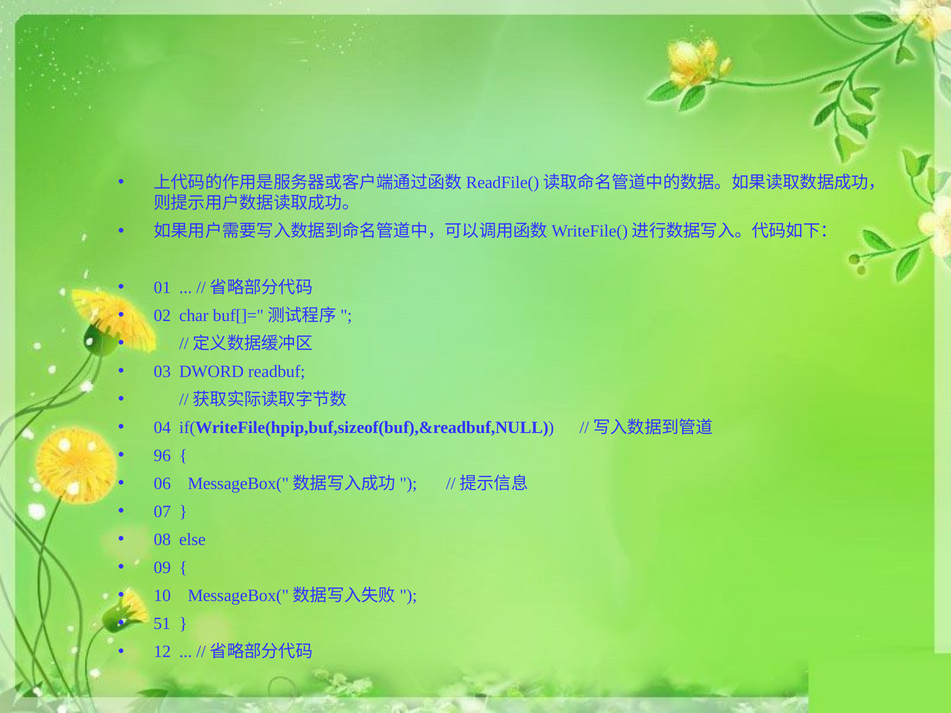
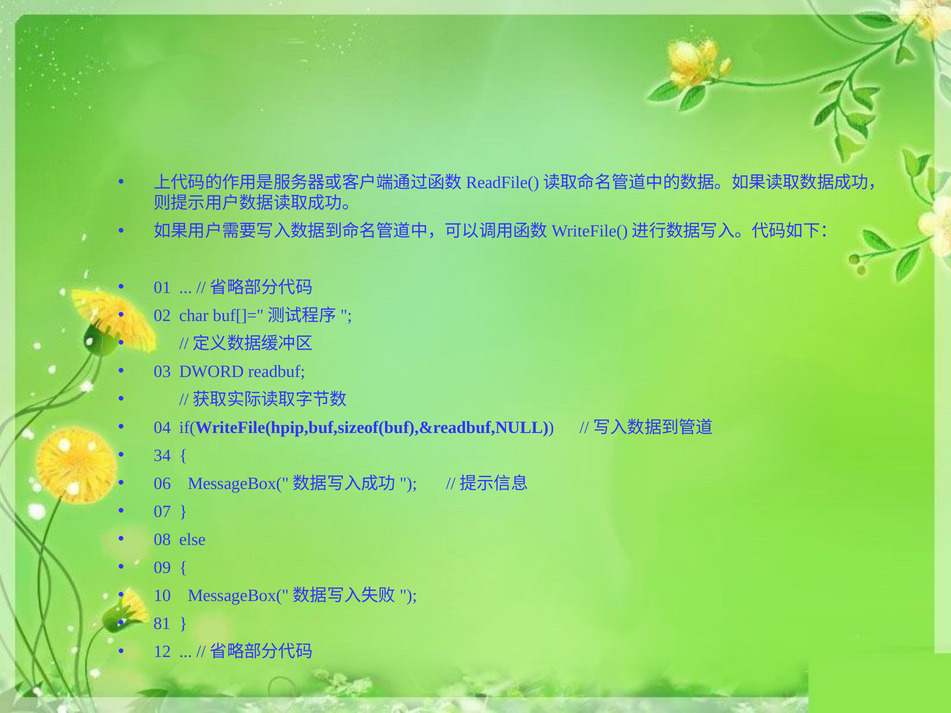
96: 96 -> 34 (162, 456)
51: 51 -> 81 (162, 624)
